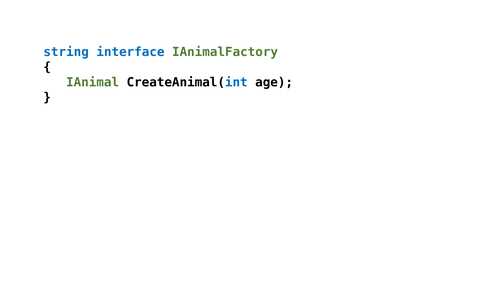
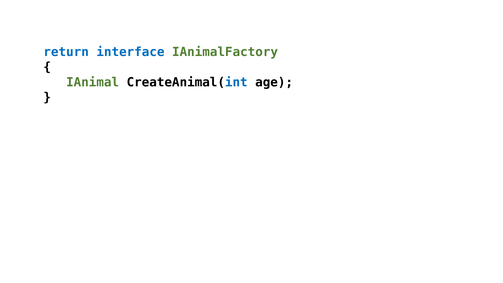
string: string -> return (66, 52)
